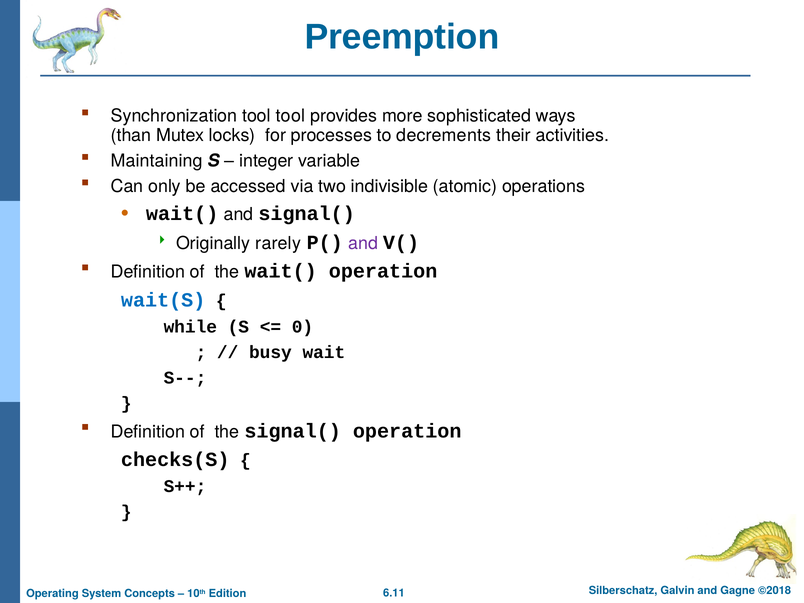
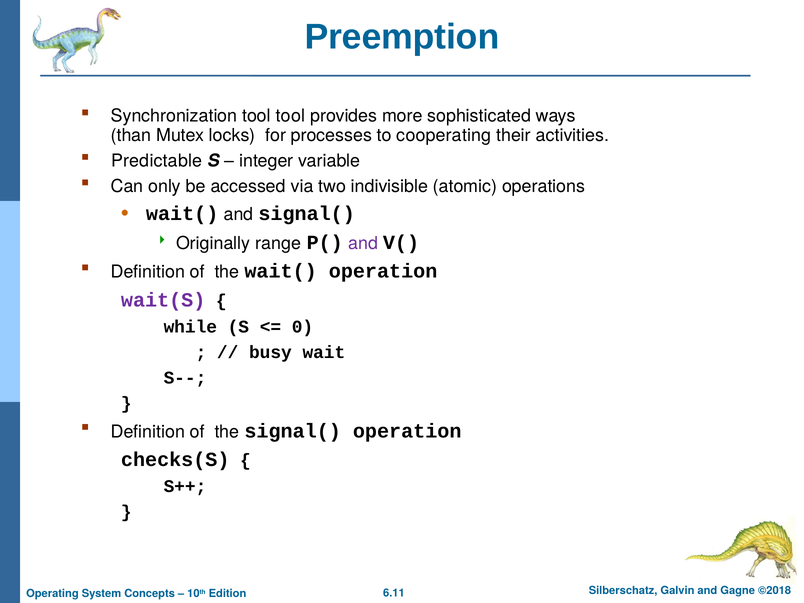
decrements: decrements -> cooperating (444, 135)
Maintaining: Maintaining -> Predictable (157, 161)
rarely: rarely -> range (278, 243)
wait(S colour: blue -> purple (163, 300)
